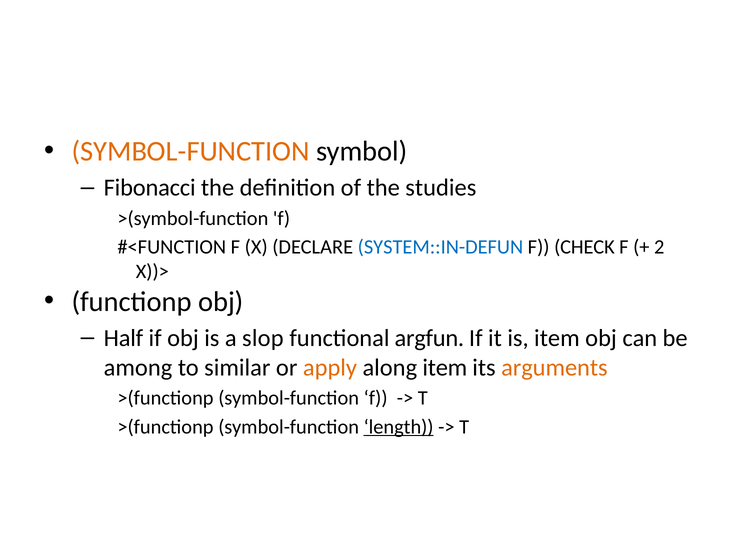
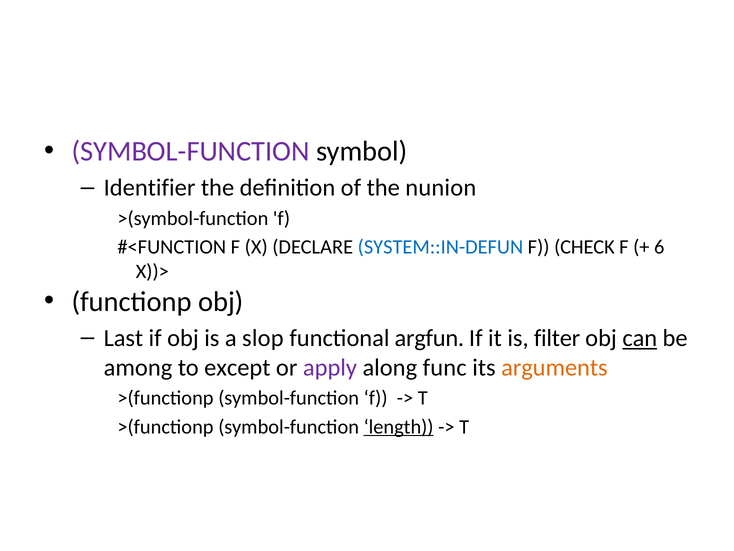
SYMBOL-FUNCTION colour: orange -> purple (191, 151)
Fibonacci: Fibonacci -> Identifier (150, 188)
studies: studies -> nunion (441, 188)
2: 2 -> 6 (659, 247)
Half: Half -> Last (123, 338)
is item: item -> filter (557, 338)
can underline: none -> present (640, 338)
similar: similar -> except (237, 367)
apply colour: orange -> purple (330, 367)
along item: item -> func (445, 367)
